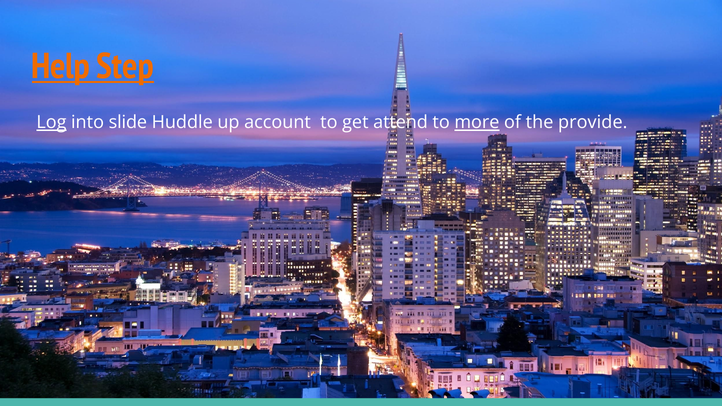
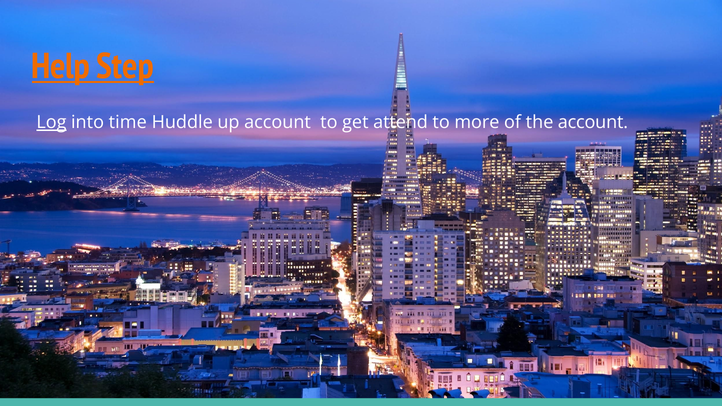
slide: slide -> time (128, 123)
more underline: present -> none (477, 123)
the provide: provide -> account (593, 123)
